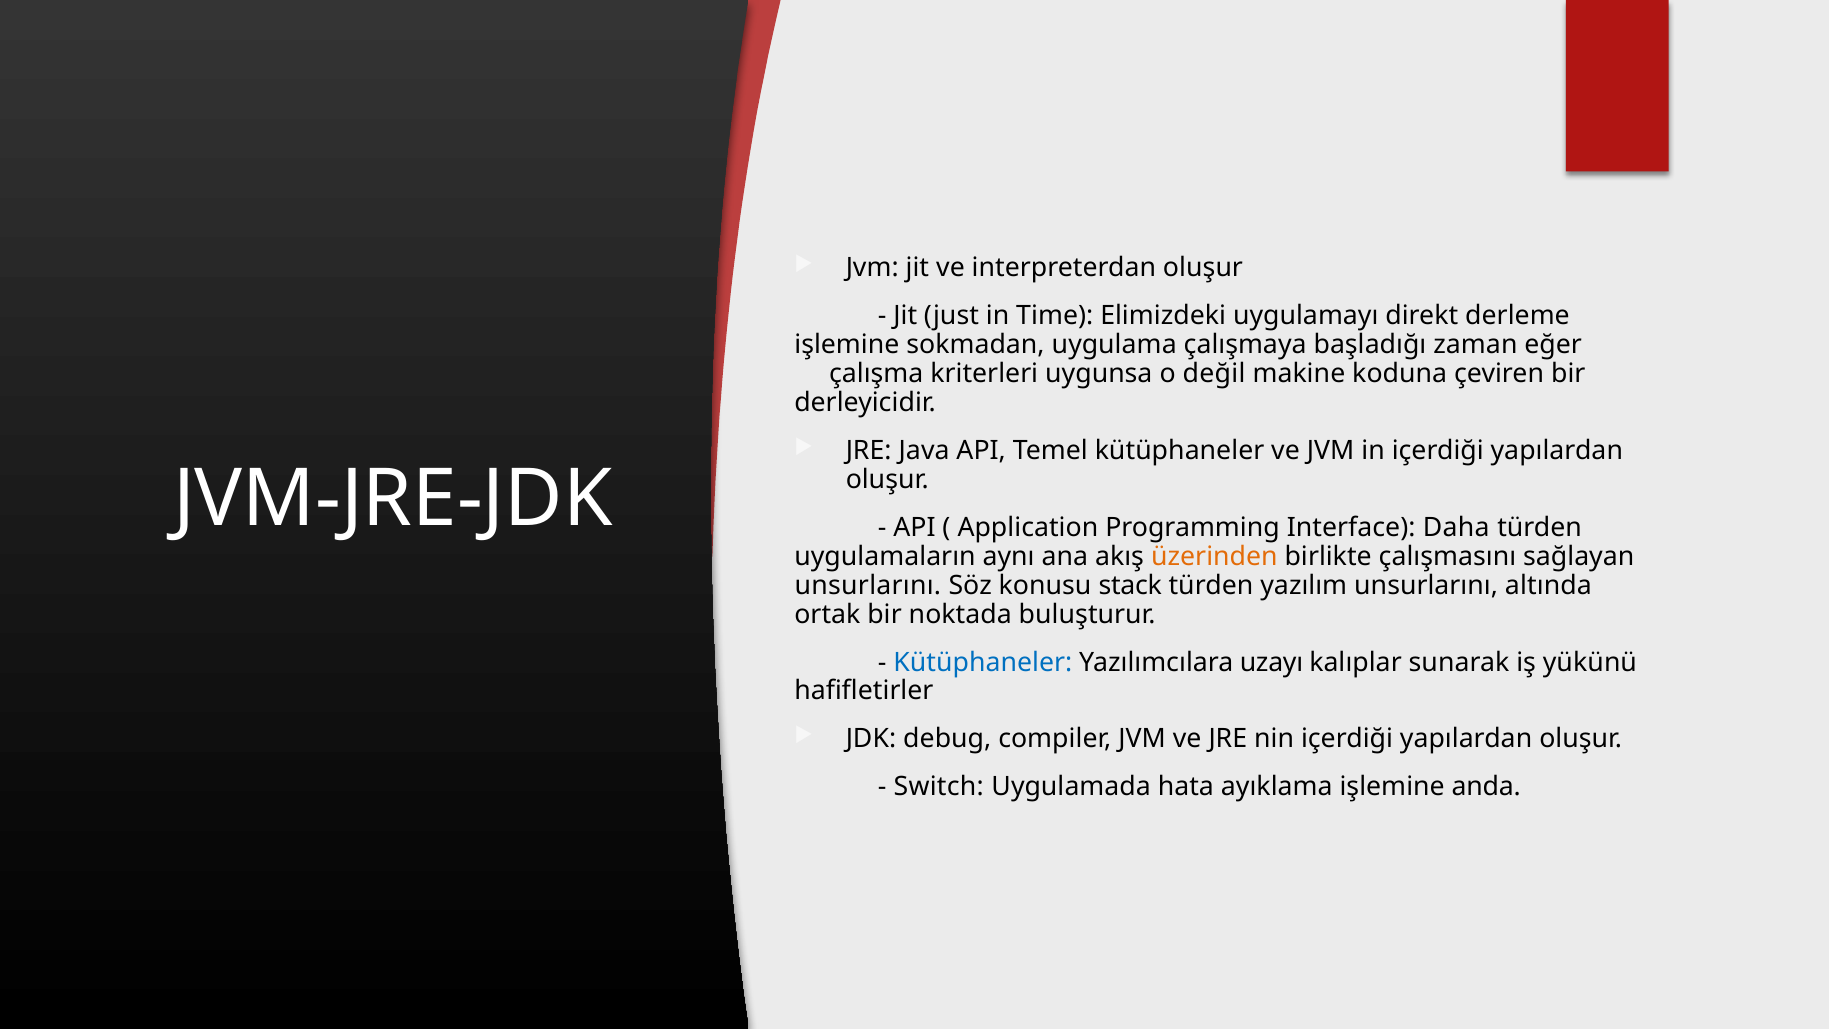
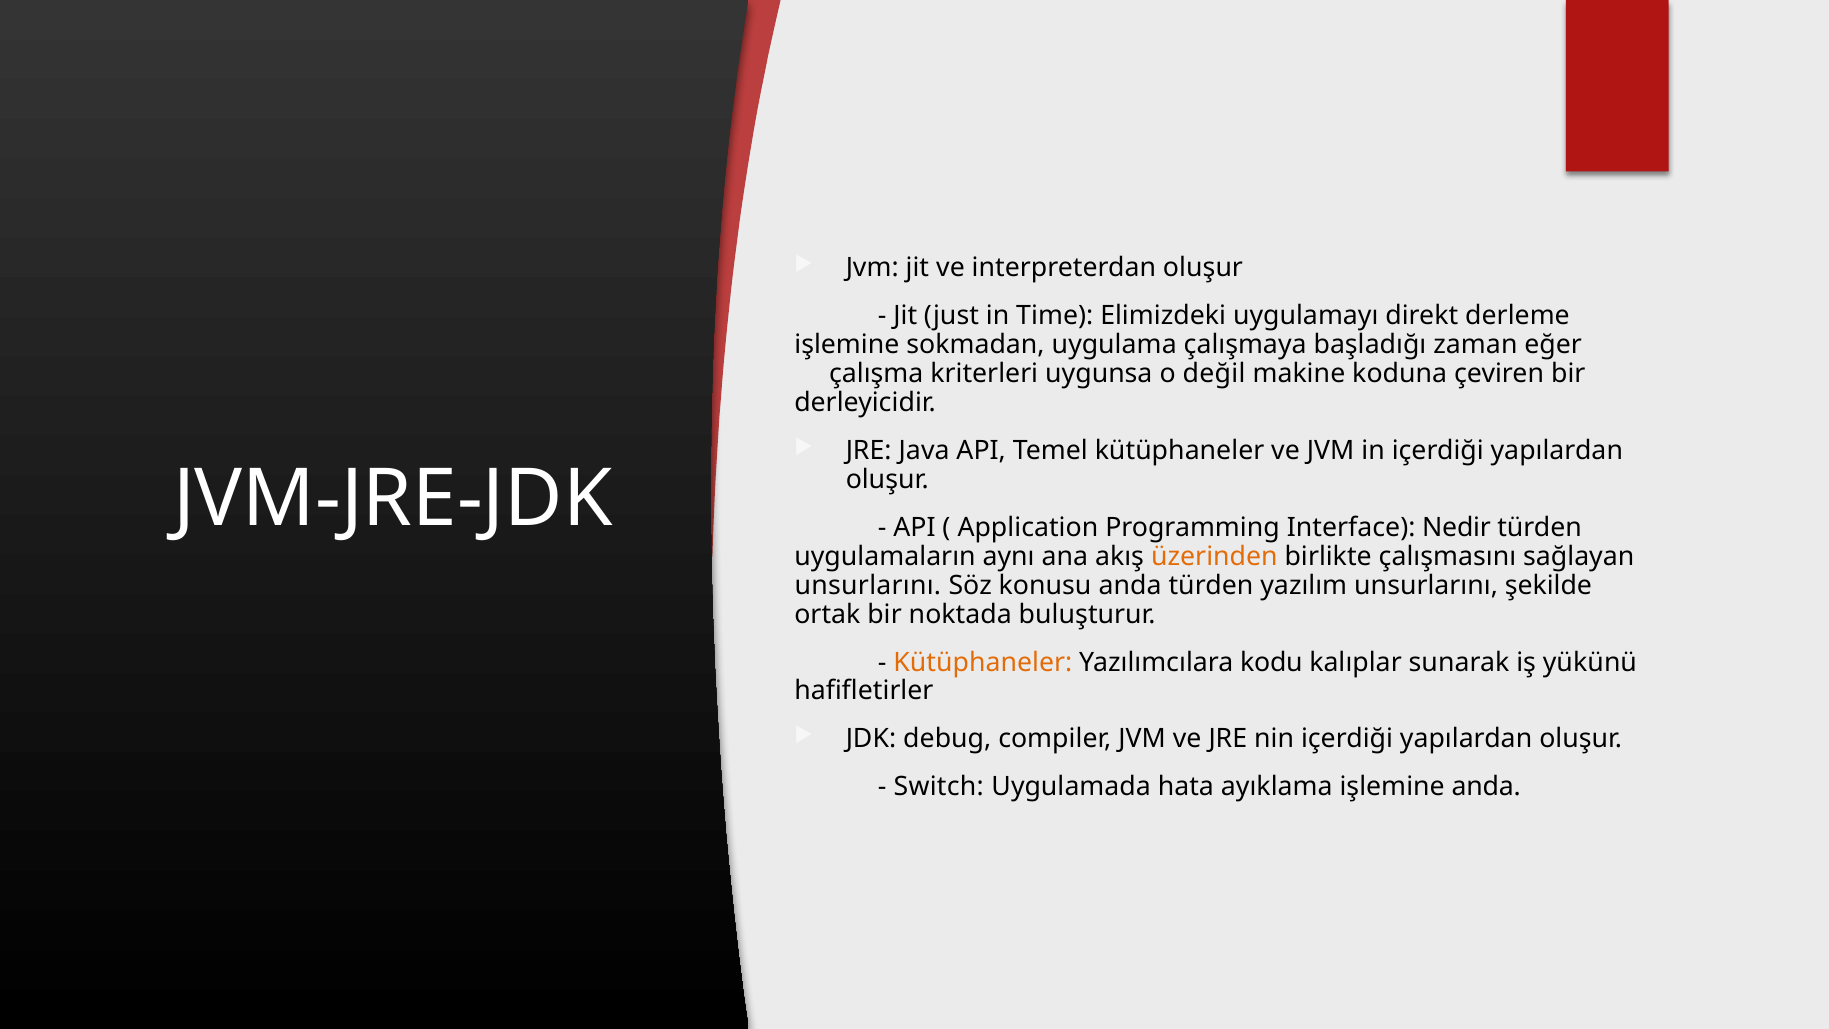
Daha: Daha -> Nedir (1457, 528)
konusu stack: stack -> anda (1130, 585)
altında: altında -> şekilde (1548, 585)
Kütüphaneler colour: blue -> orange (983, 662)
uzayı: uzayı -> kodu (1271, 662)
